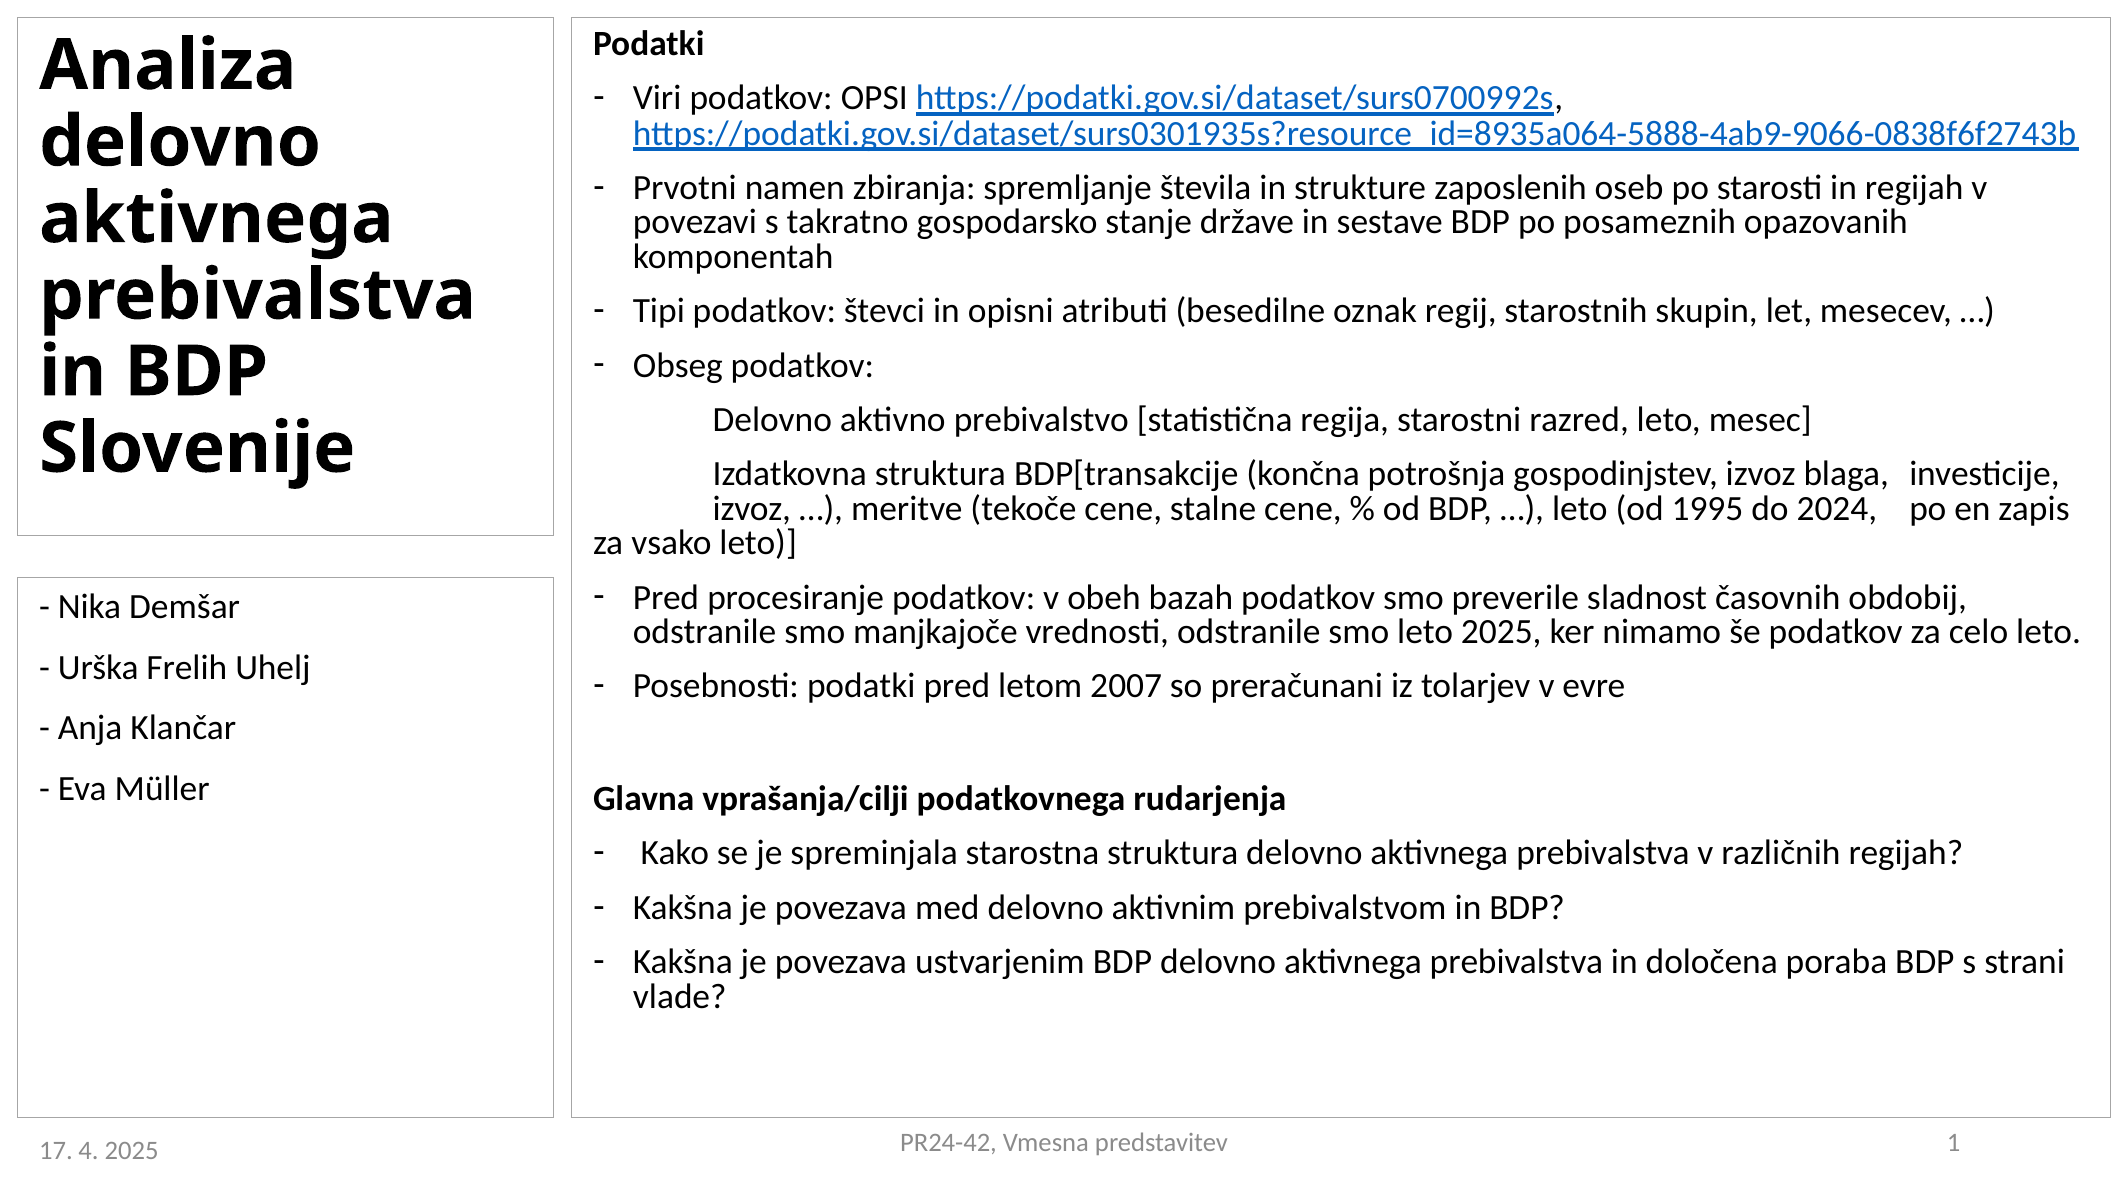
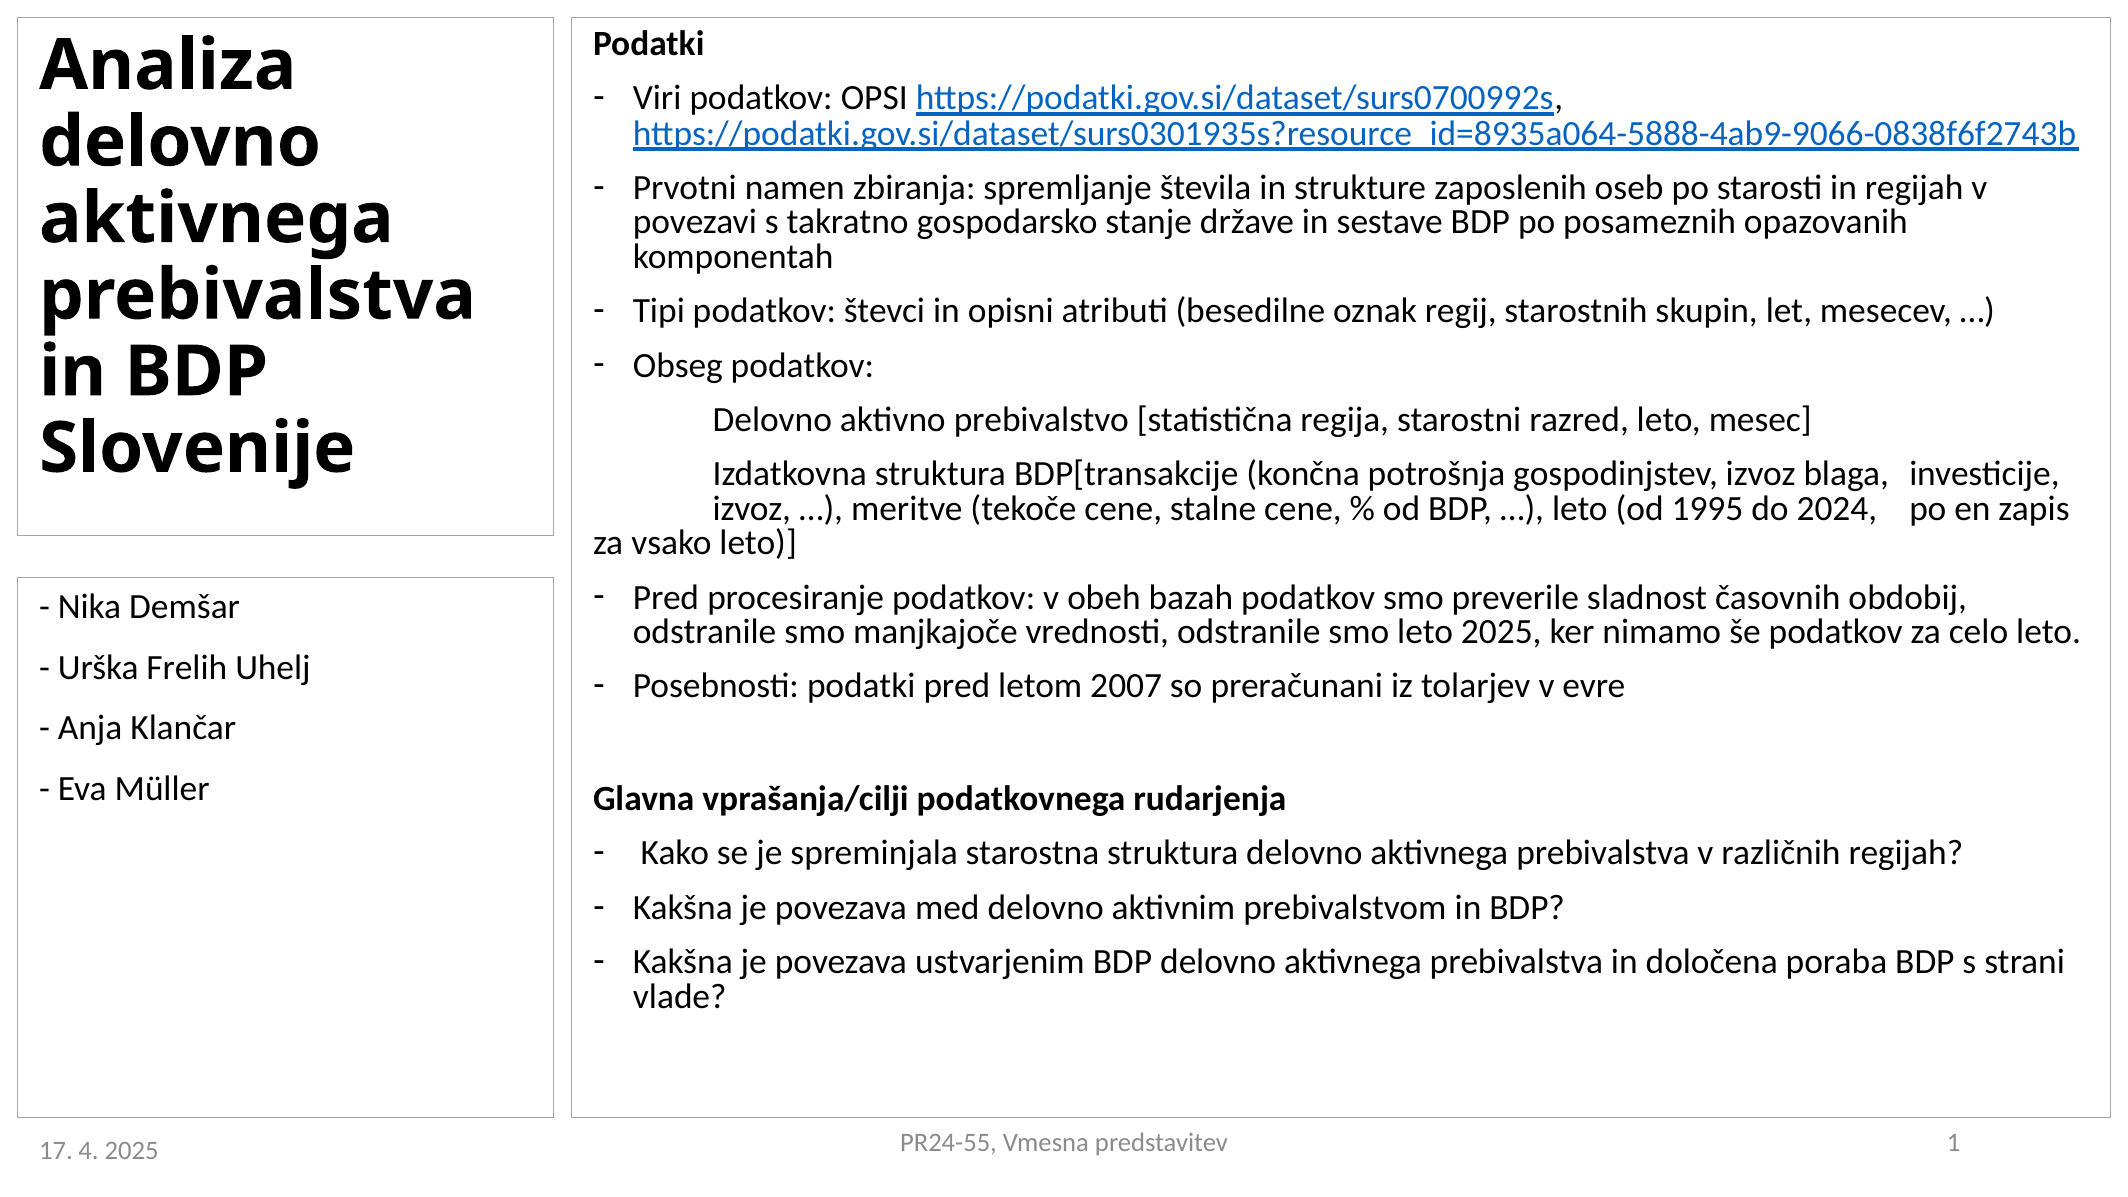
PR24-42: PR24-42 -> PR24-55 (948, 1143)
